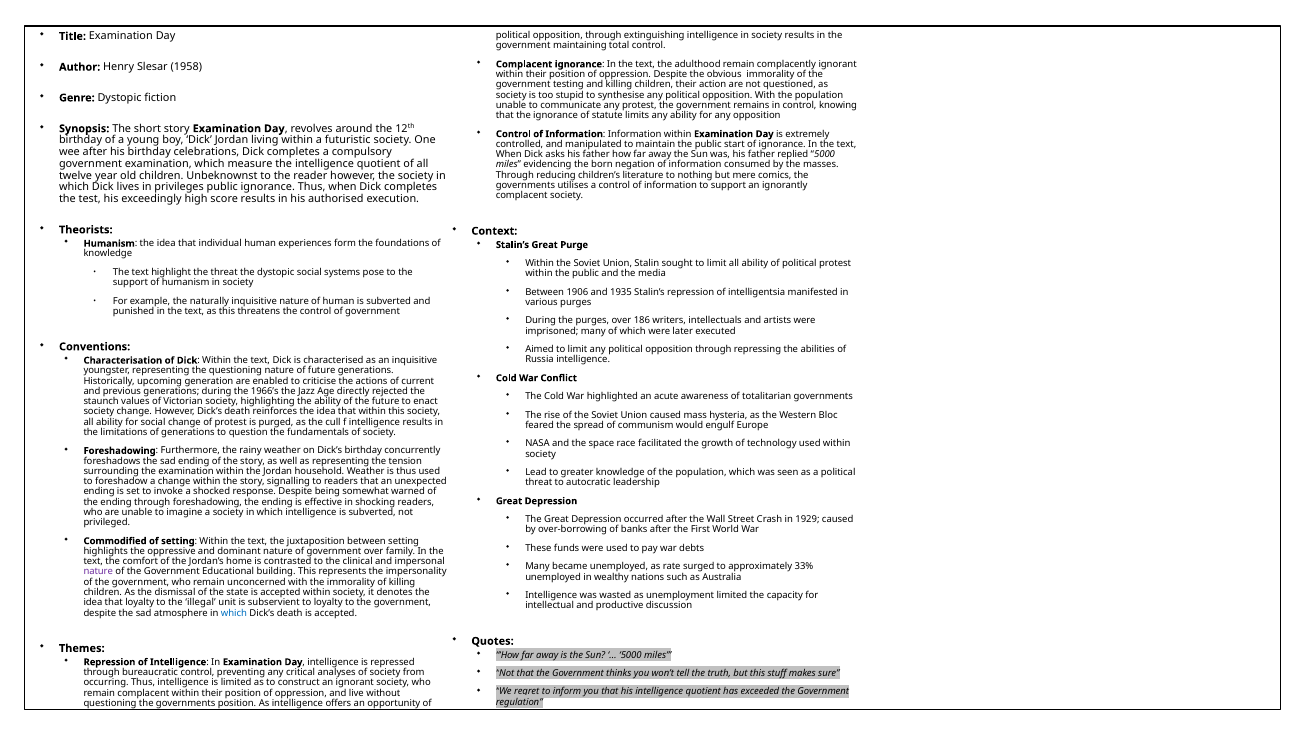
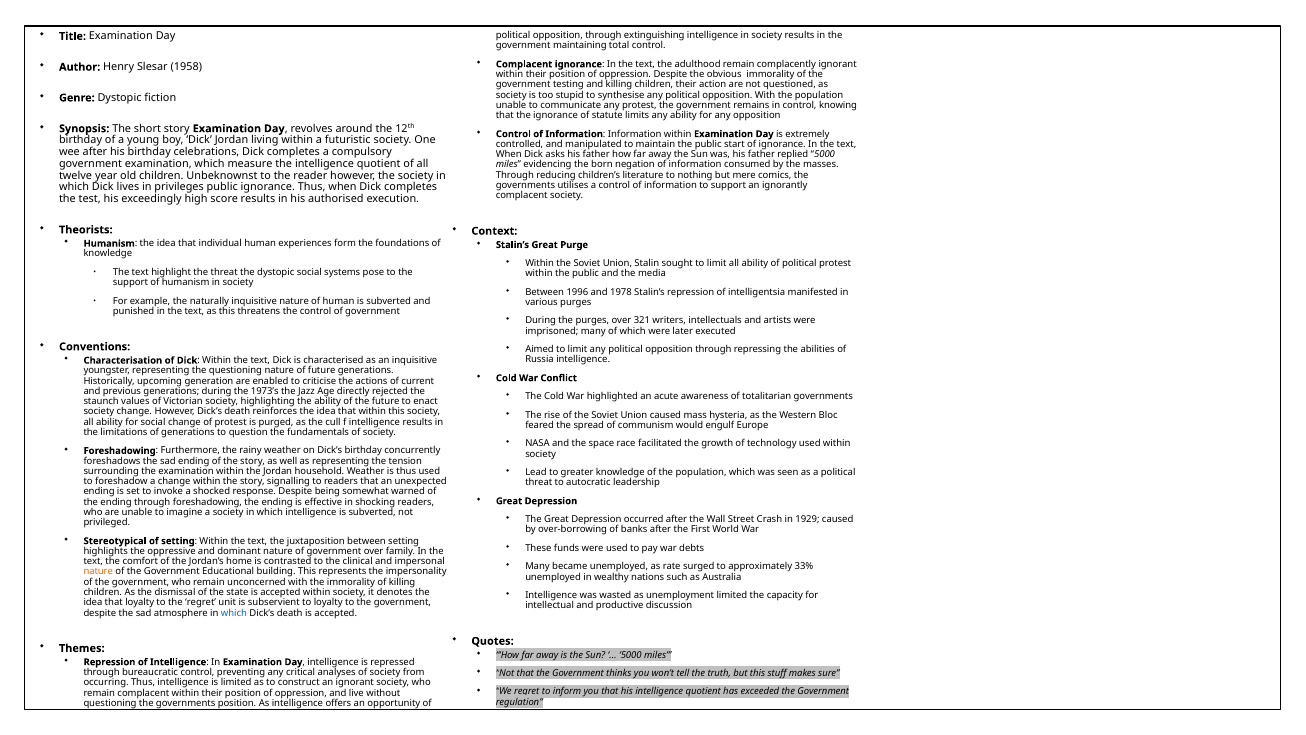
1906: 1906 -> 1996 (577, 292)
1935: 1935 -> 1978 (621, 292)
186: 186 -> 321 (642, 321)
1966’s: 1966’s -> 1973’s (265, 391)
Commodified: Commodified -> Stereotypical (115, 541)
nature colour: purple -> orange (98, 572)
the illegal: illegal -> regret (201, 602)
